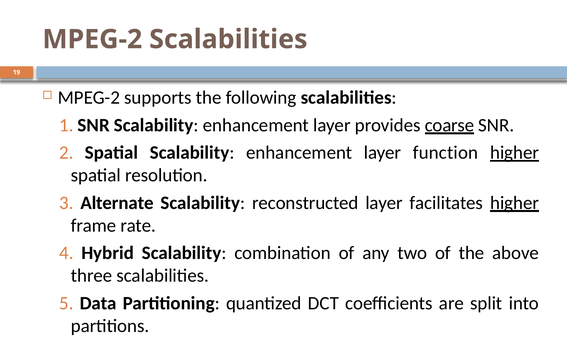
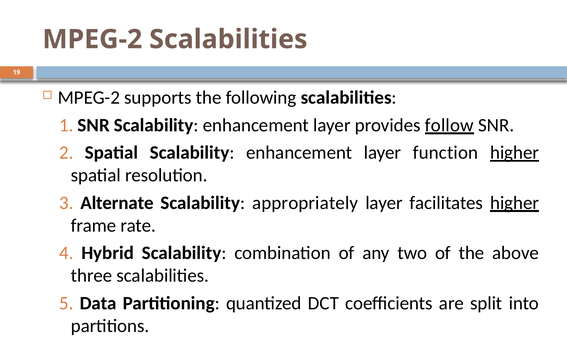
coarse: coarse -> follow (449, 125)
reconstructed: reconstructed -> appropriately (305, 202)
